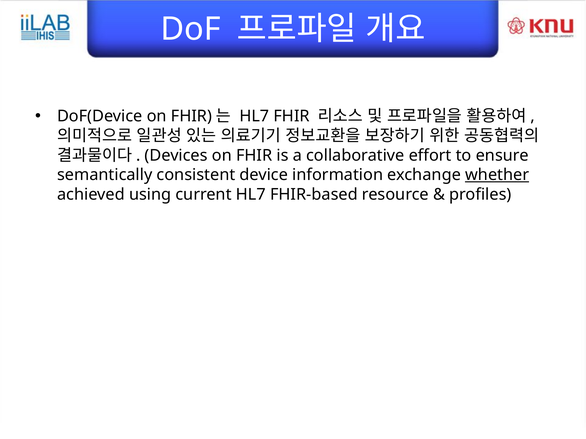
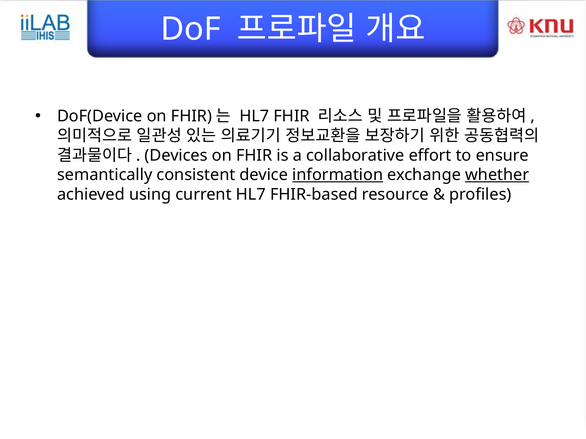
information underline: none -> present (338, 175)
